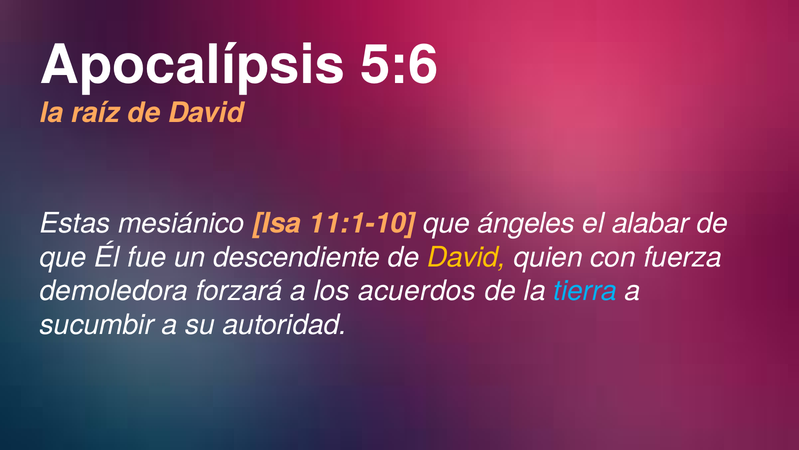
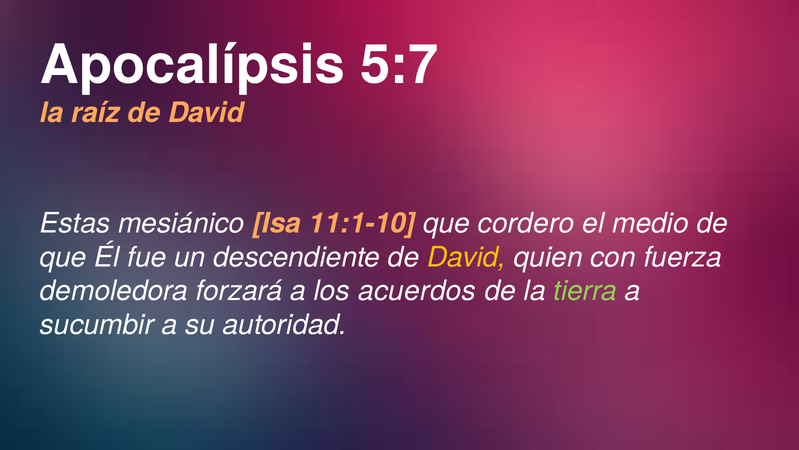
5:6: 5:6 -> 5:7 (399, 65)
ángeles: ángeles -> cordero (526, 223)
alabar: alabar -> medio (650, 223)
tierra colour: light blue -> light green (585, 291)
